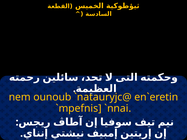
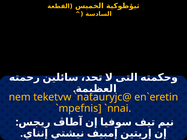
ounoub: ounoub -> teketvw (52, 97)
